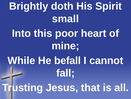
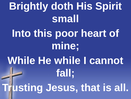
He befall: befall -> while (67, 60)
